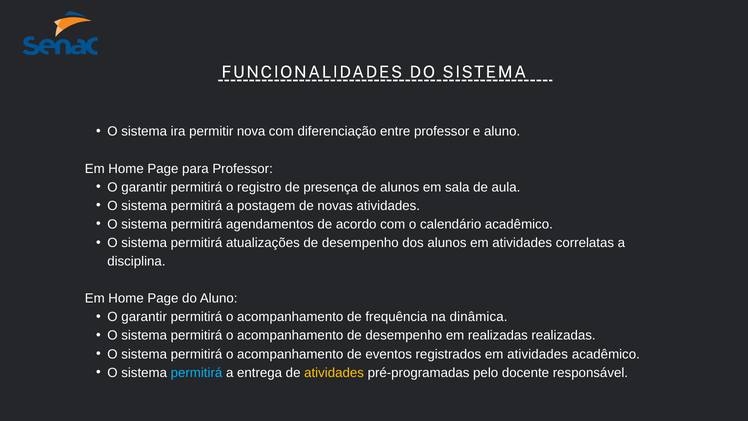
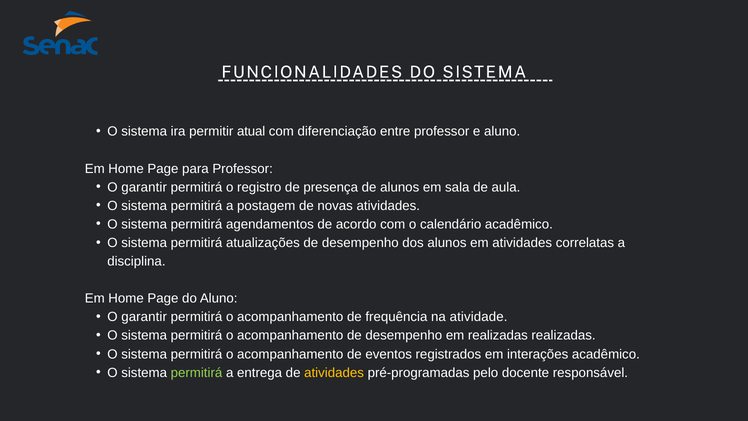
nova: nova -> atual (251, 131)
dinâmica: dinâmica -> atividade (479, 317)
registrados em atividades: atividades -> interações (538, 354)
permitirá colour: light blue -> light green (196, 372)
